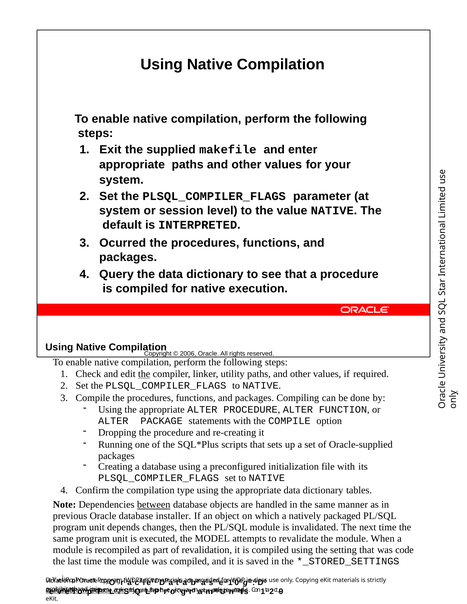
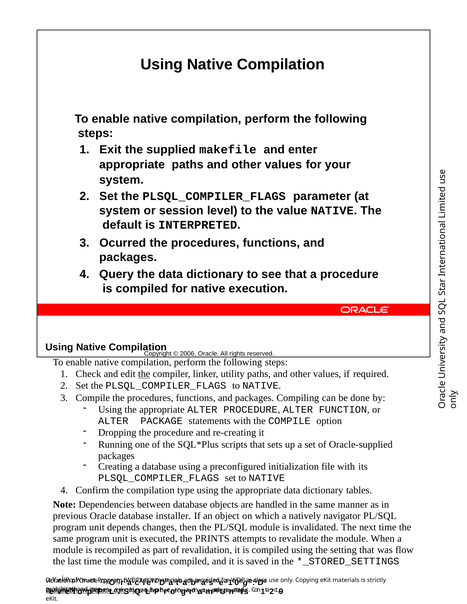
between underline: present -> none (154, 505)
packaged: packaged -> navigator (342, 516)
MODEL: MODEL -> PRINTS (212, 539)
code: code -> flow (404, 550)
